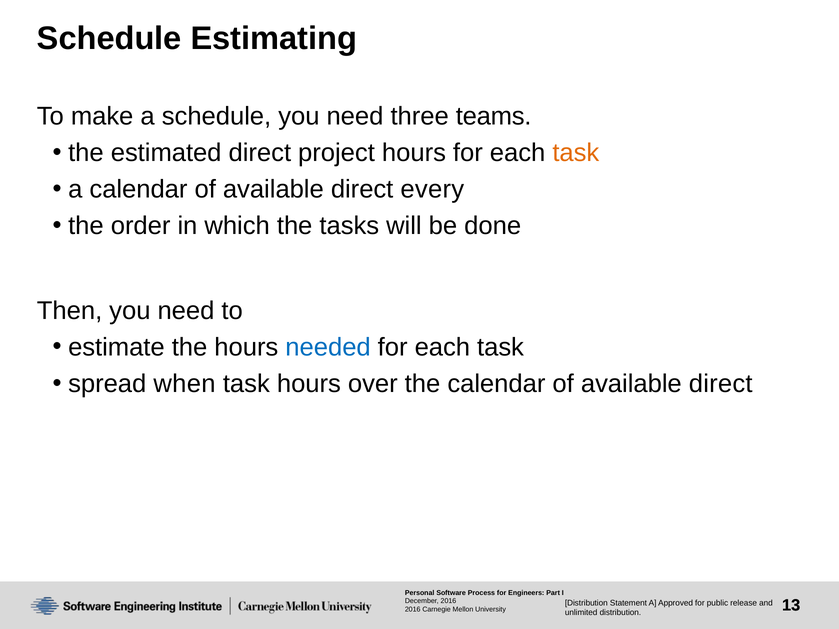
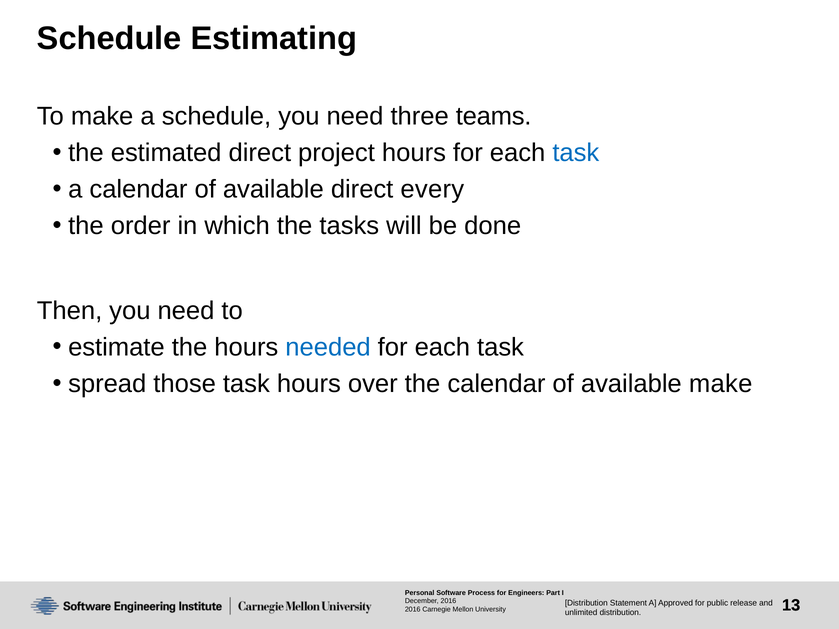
task colour: orange -> blue (576, 153)
when: when -> those (185, 384)
direct: direct -> make (721, 384)
